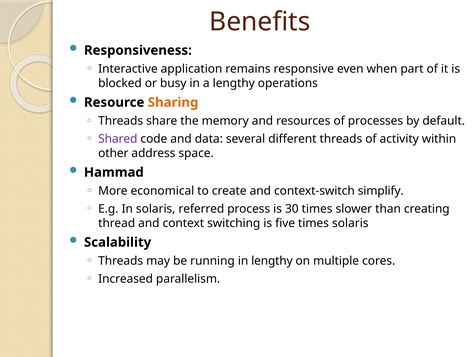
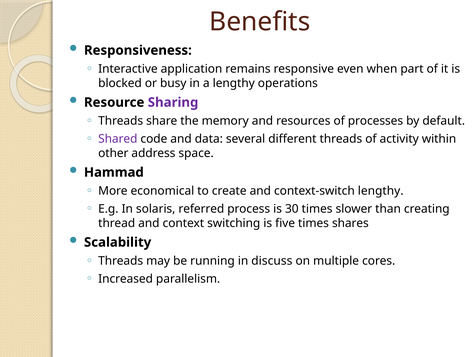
Sharing colour: orange -> purple (173, 102)
context-switch simplify: simplify -> lengthy (381, 191)
times solaris: solaris -> shares (350, 223)
in lengthy: lengthy -> discuss (272, 260)
